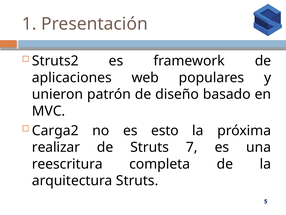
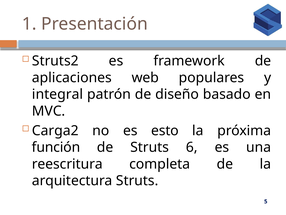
unieron: unieron -> integral (58, 94)
realizar: realizar -> función (56, 147)
7: 7 -> 6 (192, 147)
